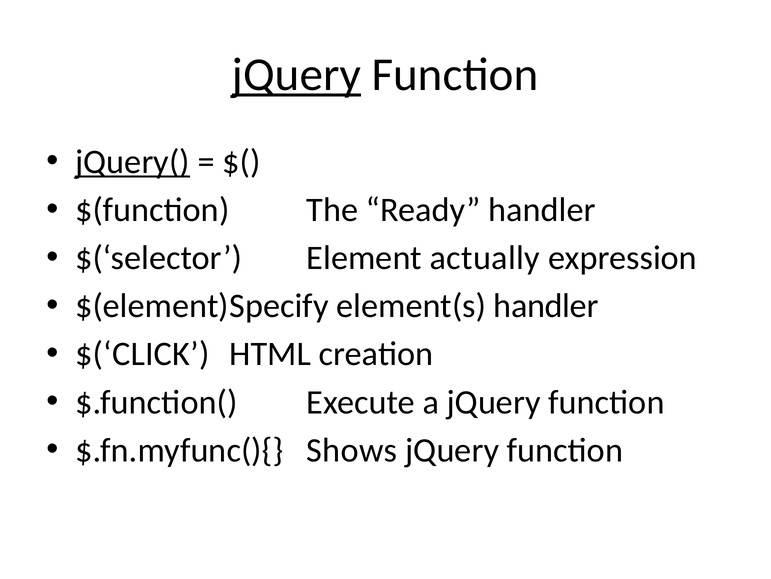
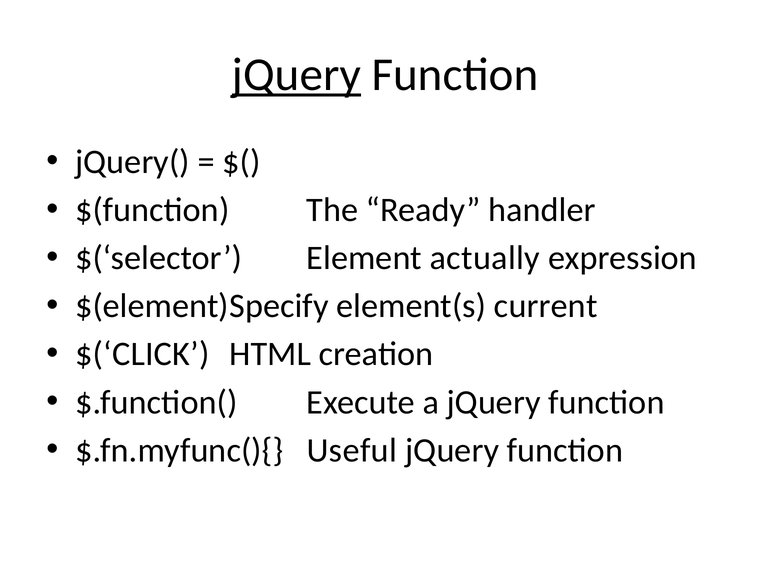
jQuery( underline: present -> none (132, 162)
element(s handler: handler -> current (546, 306)
Shows: Shows -> Useful (352, 450)
